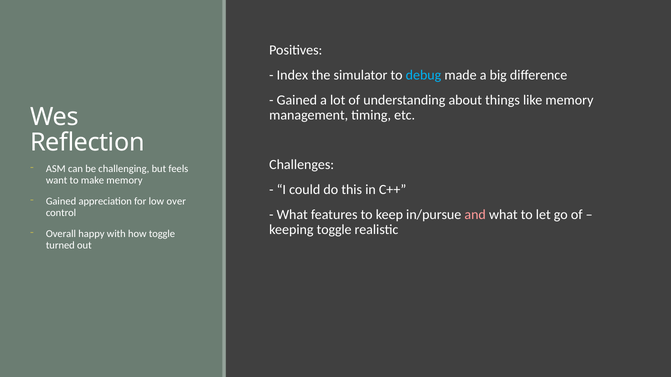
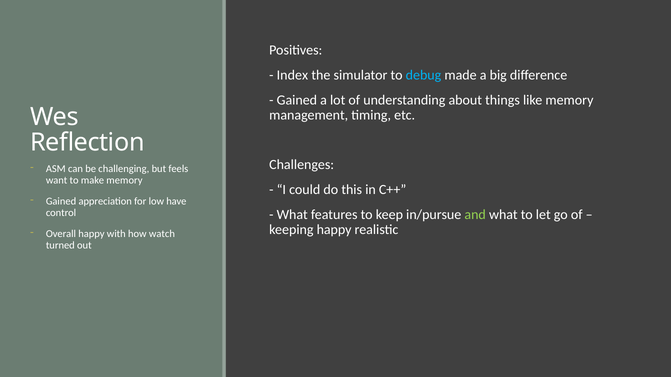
over: over -> have (176, 202)
and colour: pink -> light green (475, 215)
keeping toggle: toggle -> happy (334, 230)
how toggle: toggle -> watch (162, 234)
